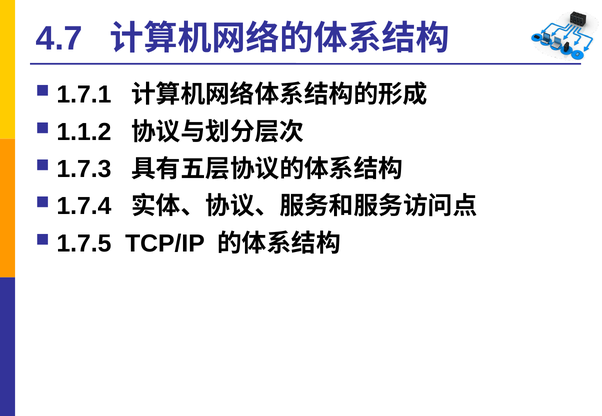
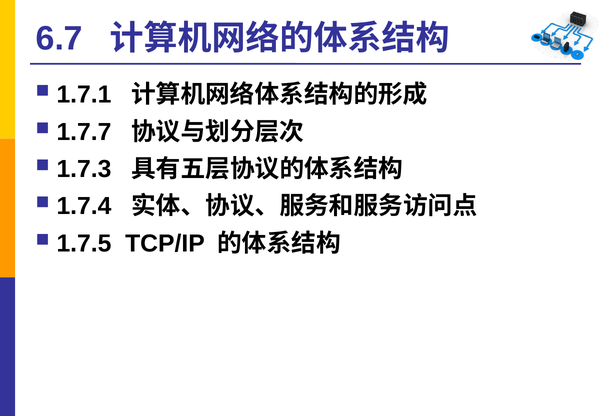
4.7: 4.7 -> 6.7 (59, 39)
1.1.2: 1.1.2 -> 1.7.7 (84, 132)
